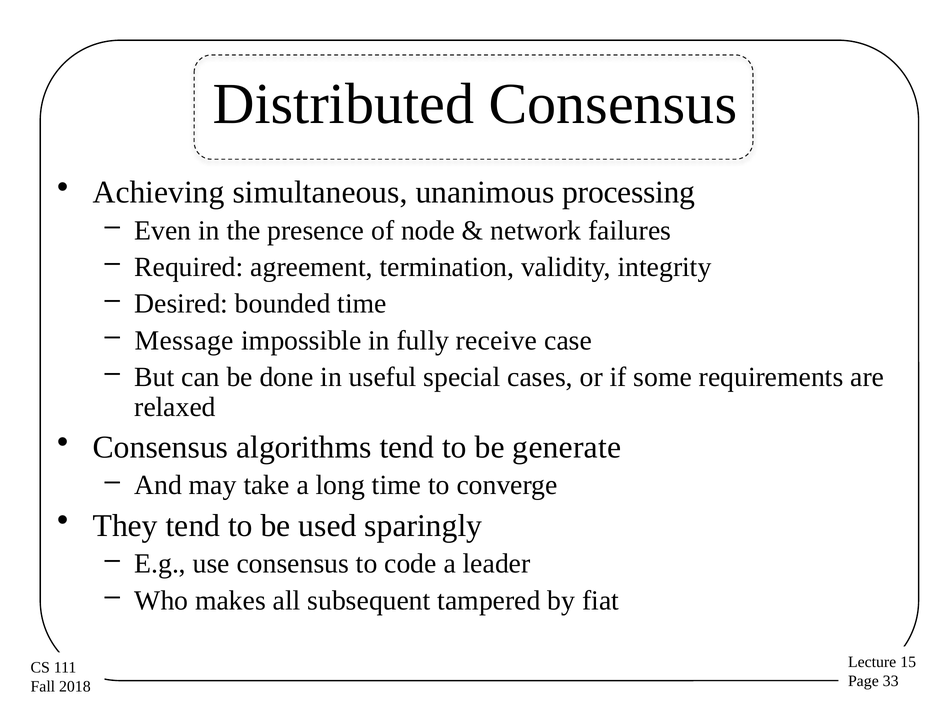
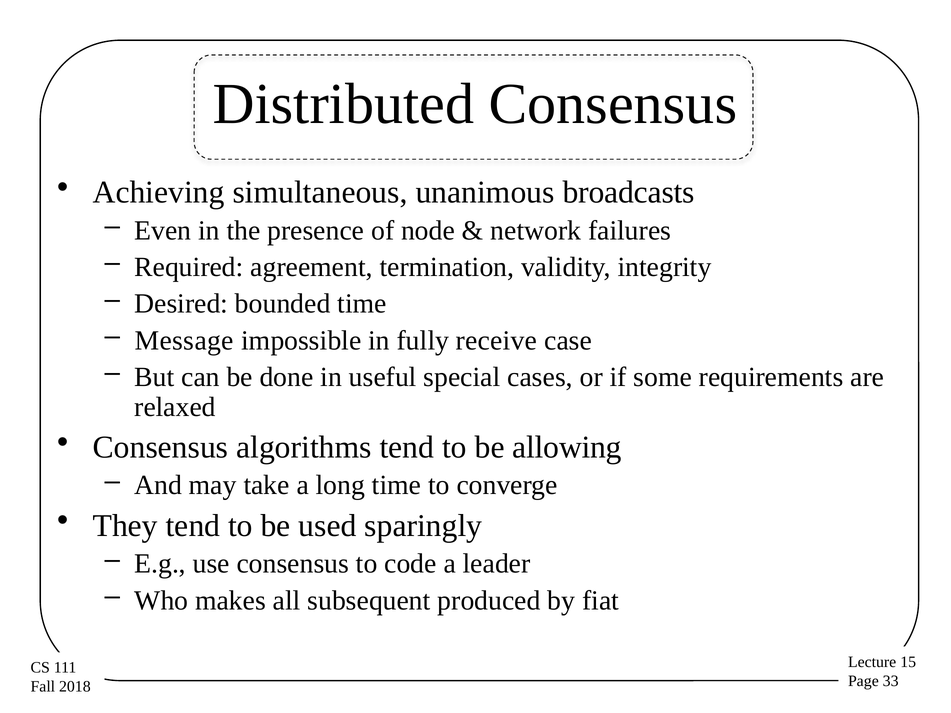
processing: processing -> broadcasts (629, 192)
generate: generate -> allowing (567, 447)
tampered: tampered -> produced (489, 601)
